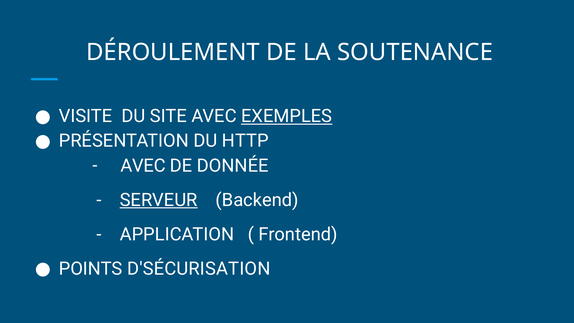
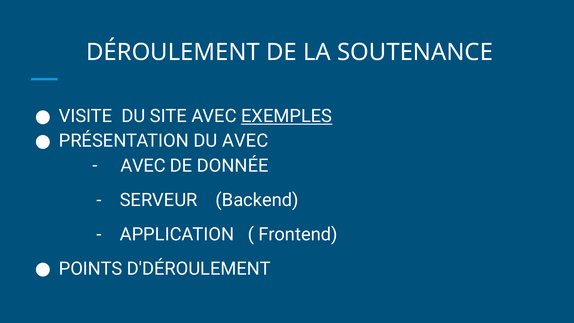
DU HTTP: HTTP -> AVEC (245, 141)
SERVEUR underline: present -> none (159, 200)
D'SÉCURISATION: D'SÉCURISATION -> D'DÉROULEMENT (199, 269)
